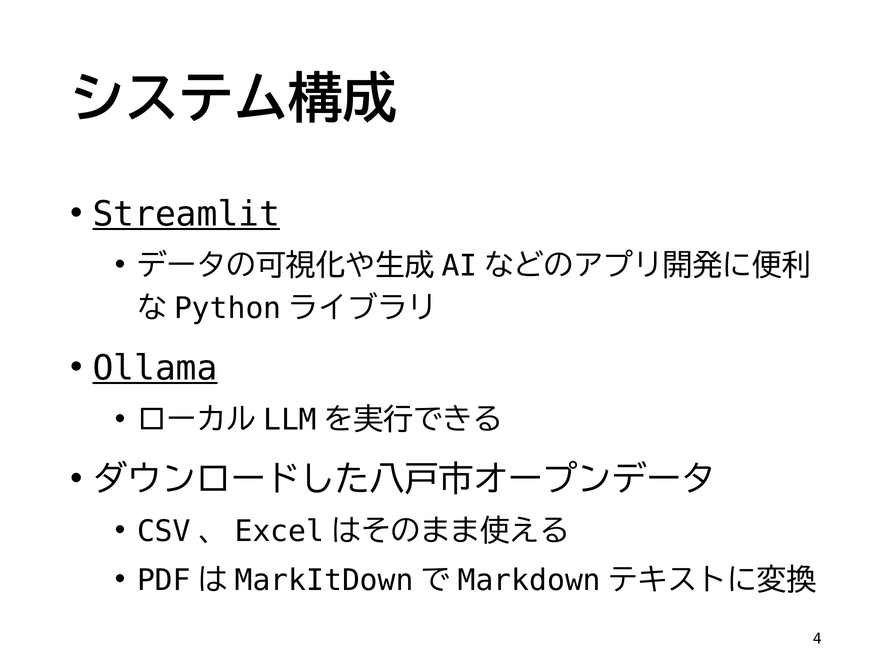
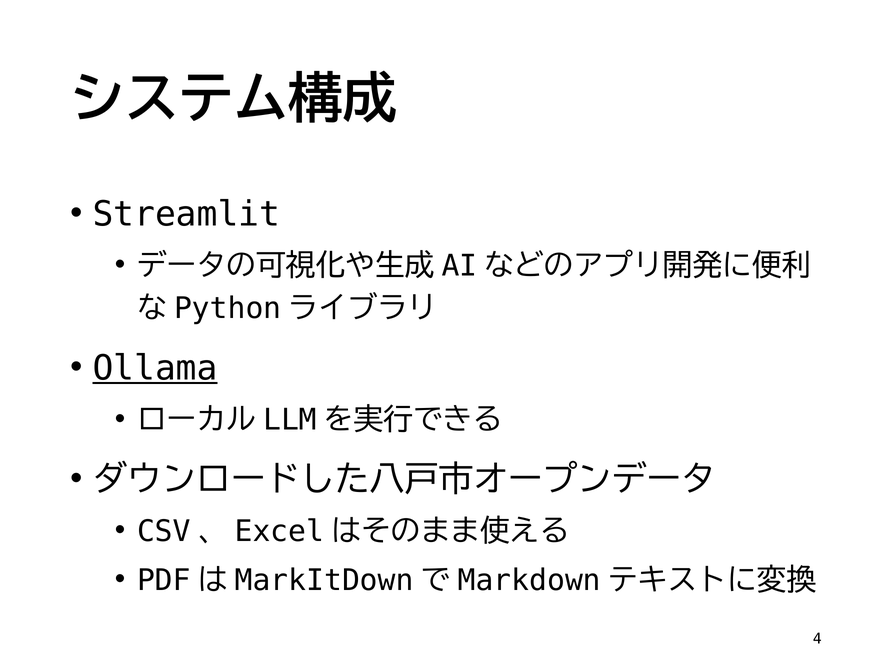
Streamlit underline: present -> none (186, 214)
